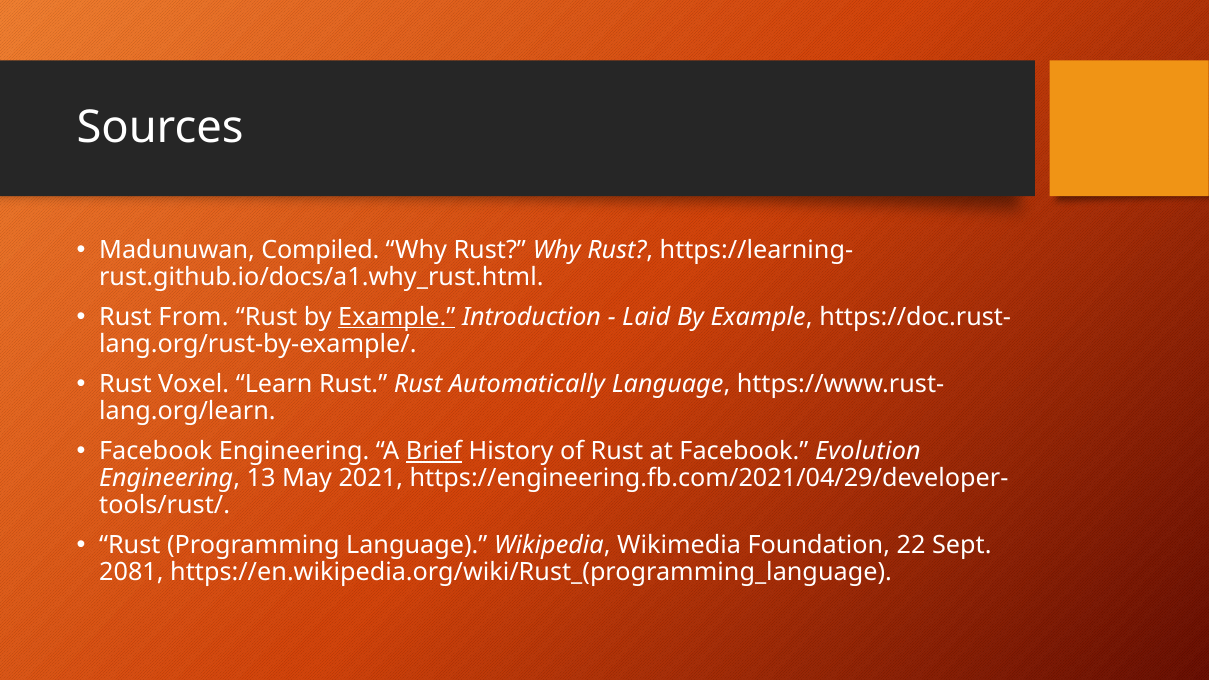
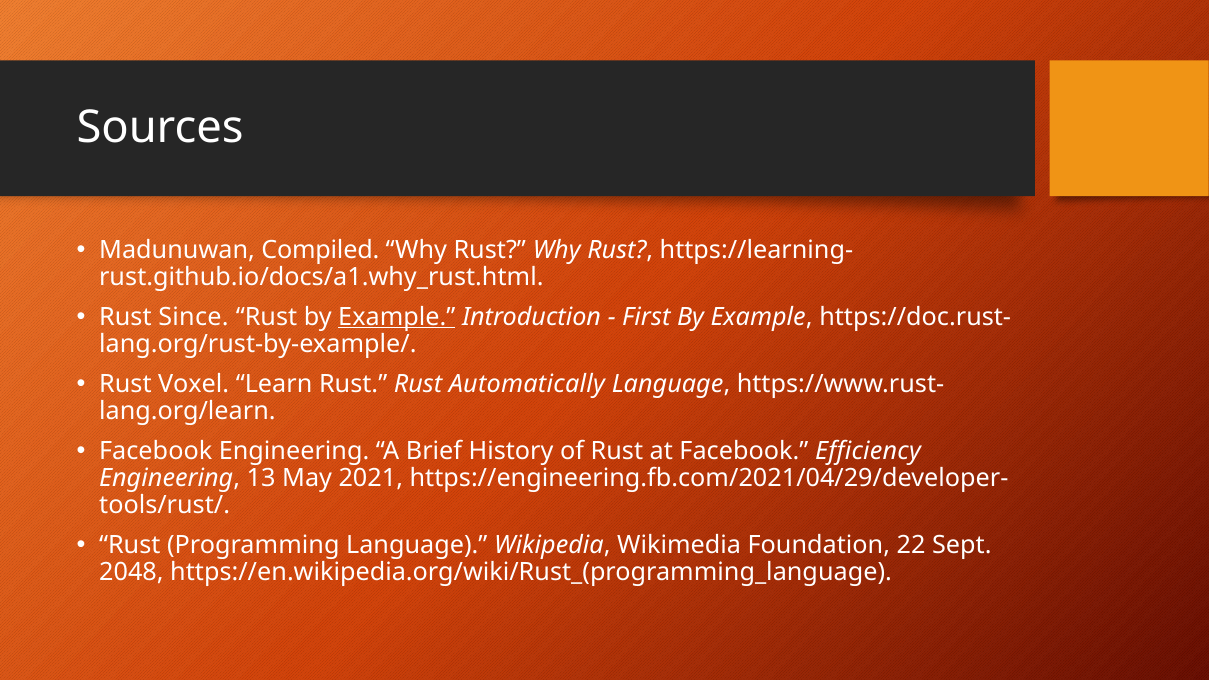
From: From -> Since (193, 317)
Laid: Laid -> First (646, 317)
Brief underline: present -> none (434, 451)
Evolution: Evolution -> Efficiency (868, 451)
2081: 2081 -> 2048 (131, 573)
